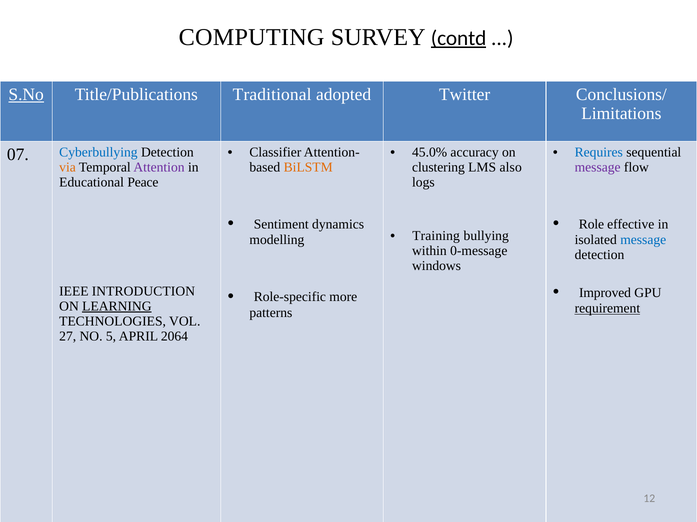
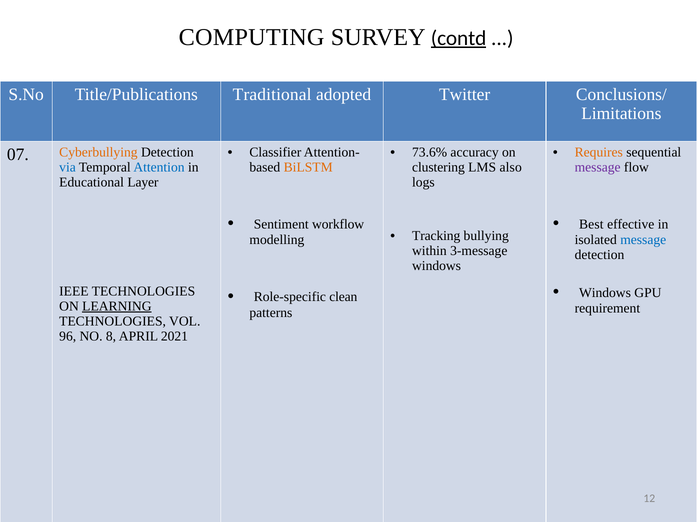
S.No underline: present -> none (26, 95)
45.0%: 45.0% -> 73.6% (430, 153)
Requires colour: blue -> orange (599, 153)
Cyberbullying colour: blue -> orange (98, 153)
via colour: orange -> blue (68, 167)
Attention colour: purple -> blue (159, 167)
Peace: Peace -> Layer (143, 182)
dynamics: dynamics -> workflow (338, 225)
Role: Role -> Best (591, 225)
Training: Training -> Tracking (436, 236)
0-message: 0-message -> 3-message (479, 251)
Improved: Improved -> Windows (605, 293)
IEEE INTRODUCTION: INTRODUCTION -> TECHNOLOGIES (143, 292)
more: more -> clean (343, 297)
requirement underline: present -> none (607, 309)
27: 27 -> 96 (68, 337)
5: 5 -> 8 (111, 337)
2064: 2064 -> 2021 (174, 337)
